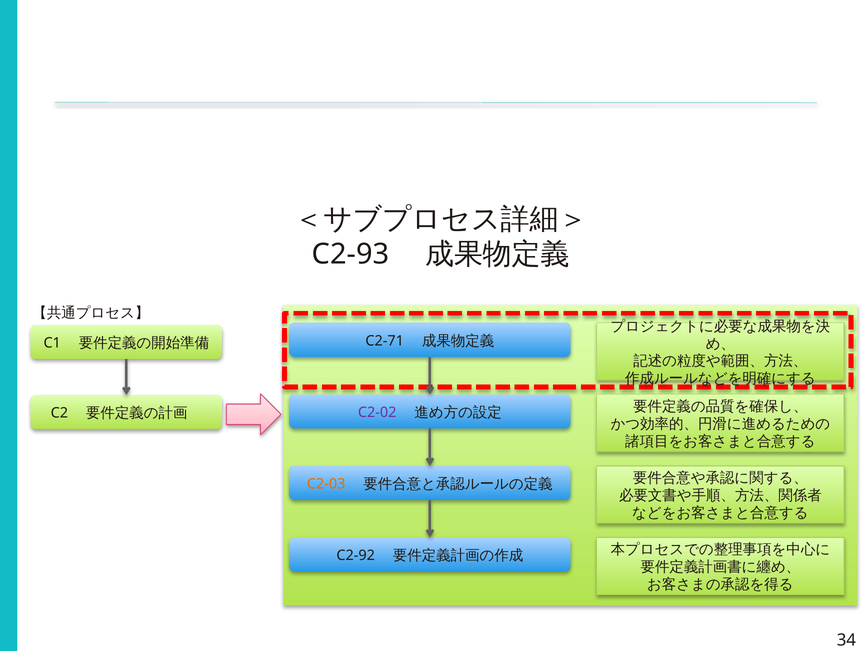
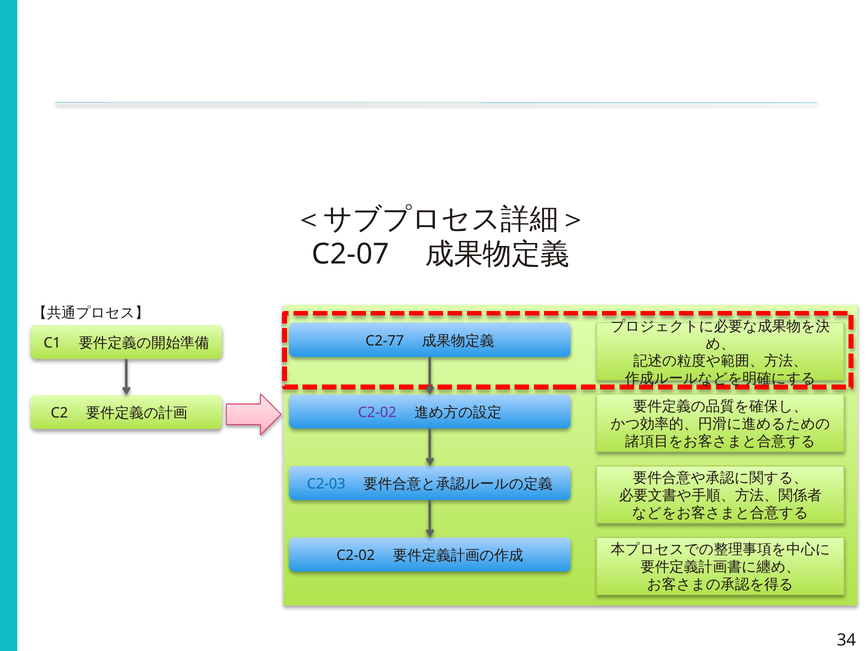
C2-93: C2-93 -> C2-07 (351, 254)
C2-71: C2-71 -> C2-77 (385, 341)
C2-03 colour: orange -> blue (326, 484)
C2-92: C2-92 -> C2-02 (356, 555)
